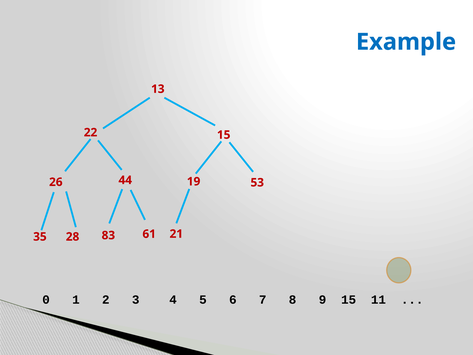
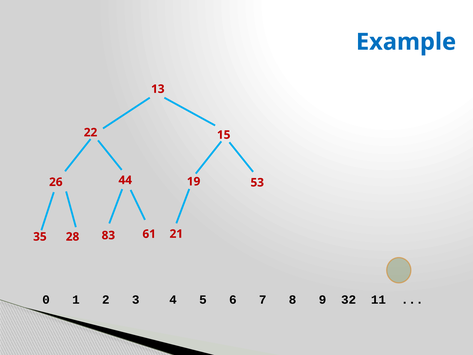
9 15: 15 -> 32 (349, 299)
